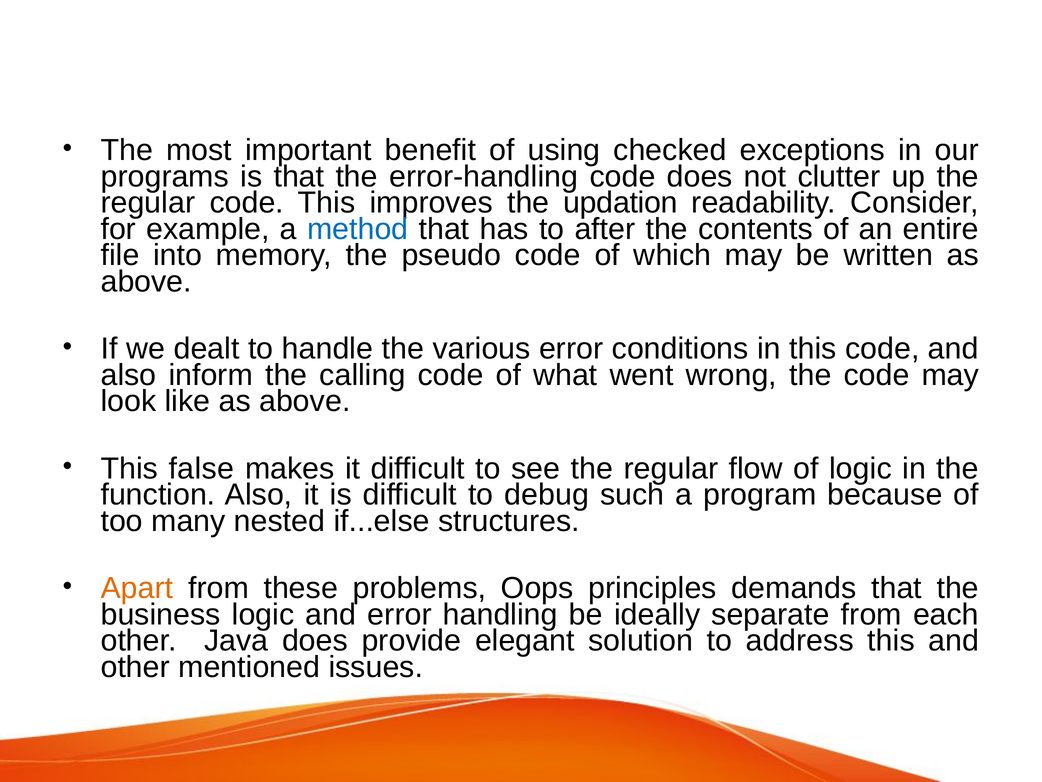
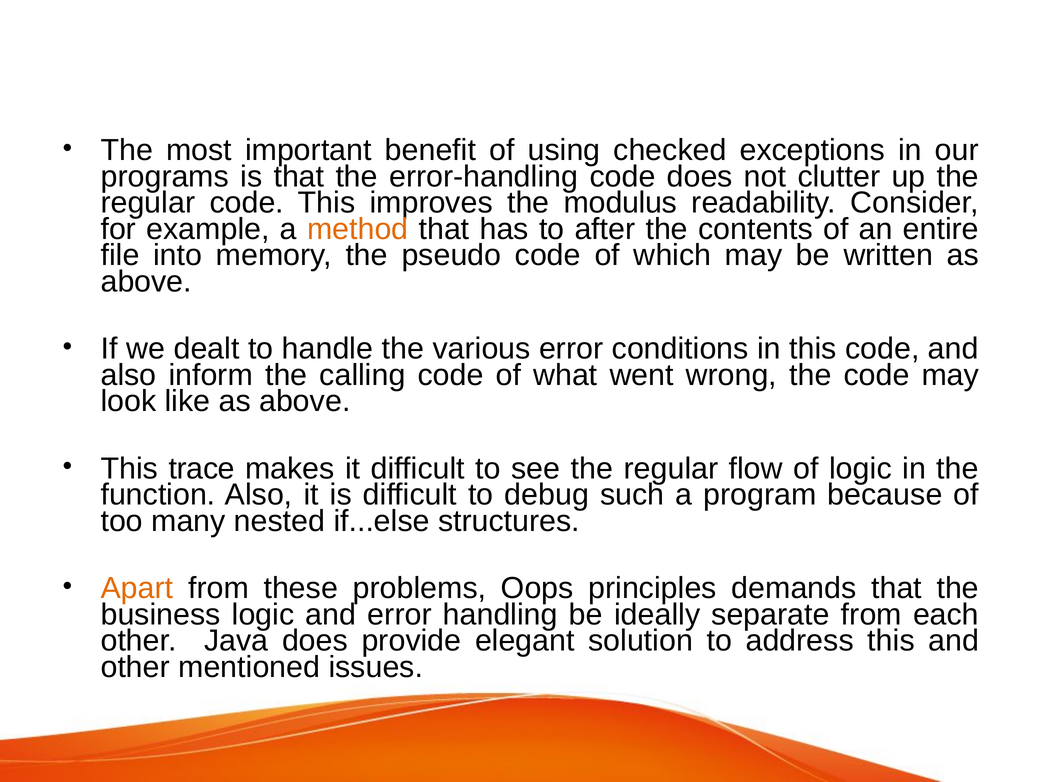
updation: updation -> modulus (620, 203)
method colour: blue -> orange (358, 229)
false: false -> trace (202, 468)
